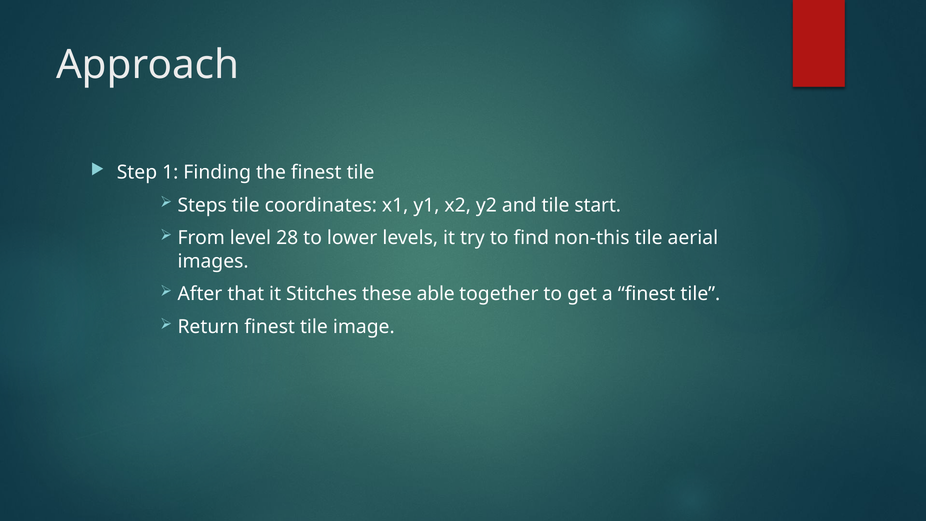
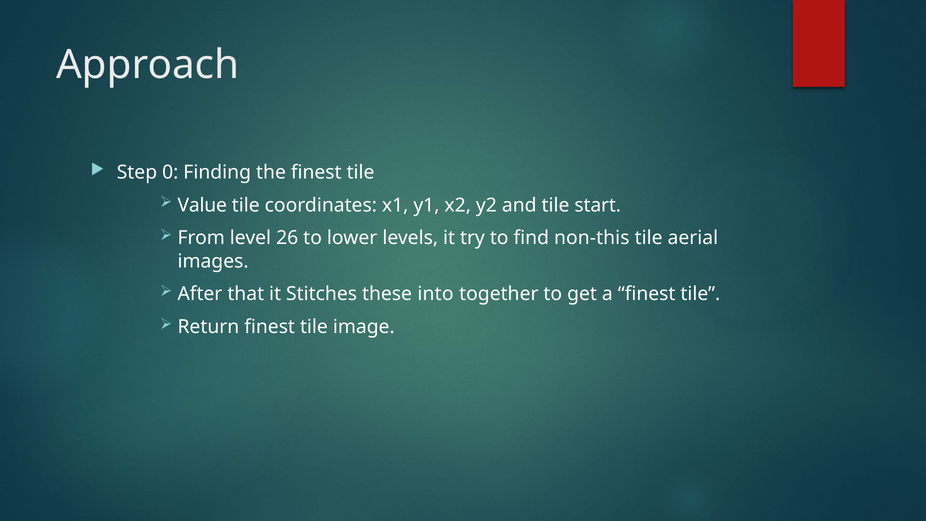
1: 1 -> 0 (170, 172)
Steps: Steps -> Value (202, 205)
28: 28 -> 26 (287, 238)
able: able -> into (436, 294)
